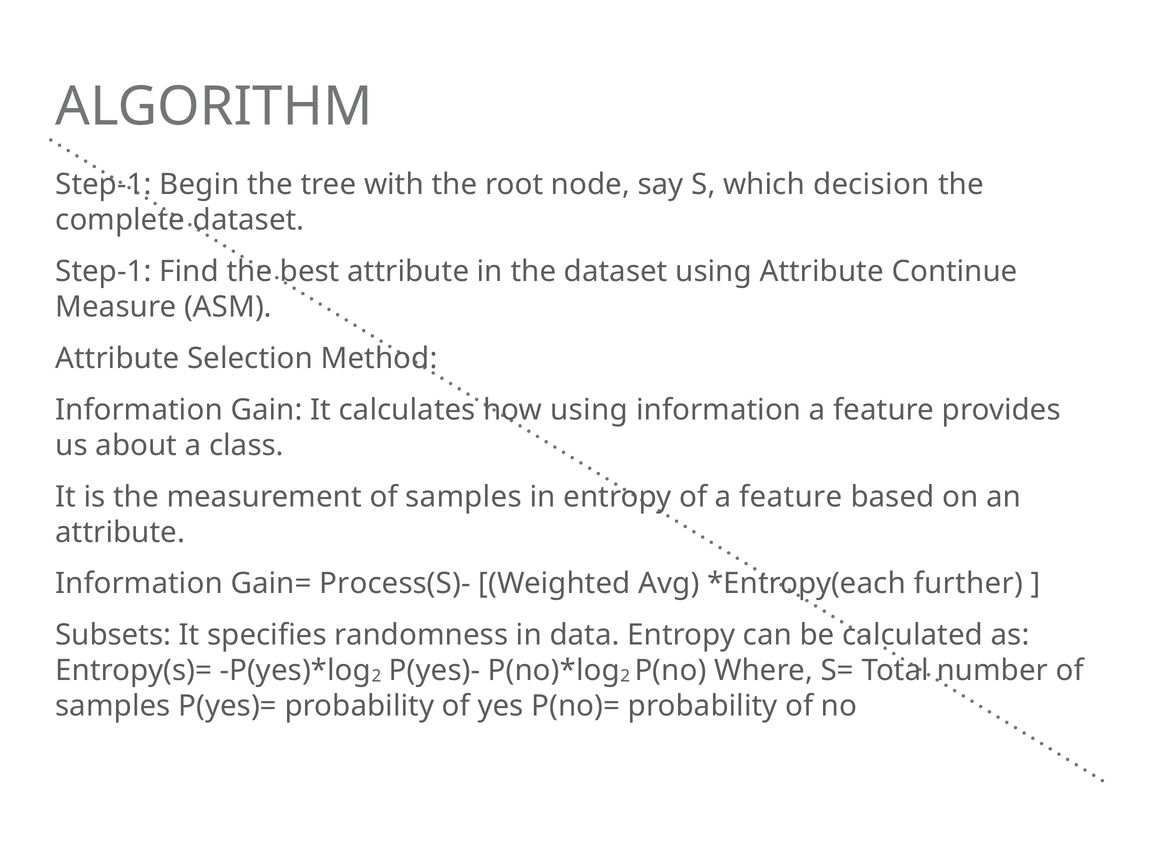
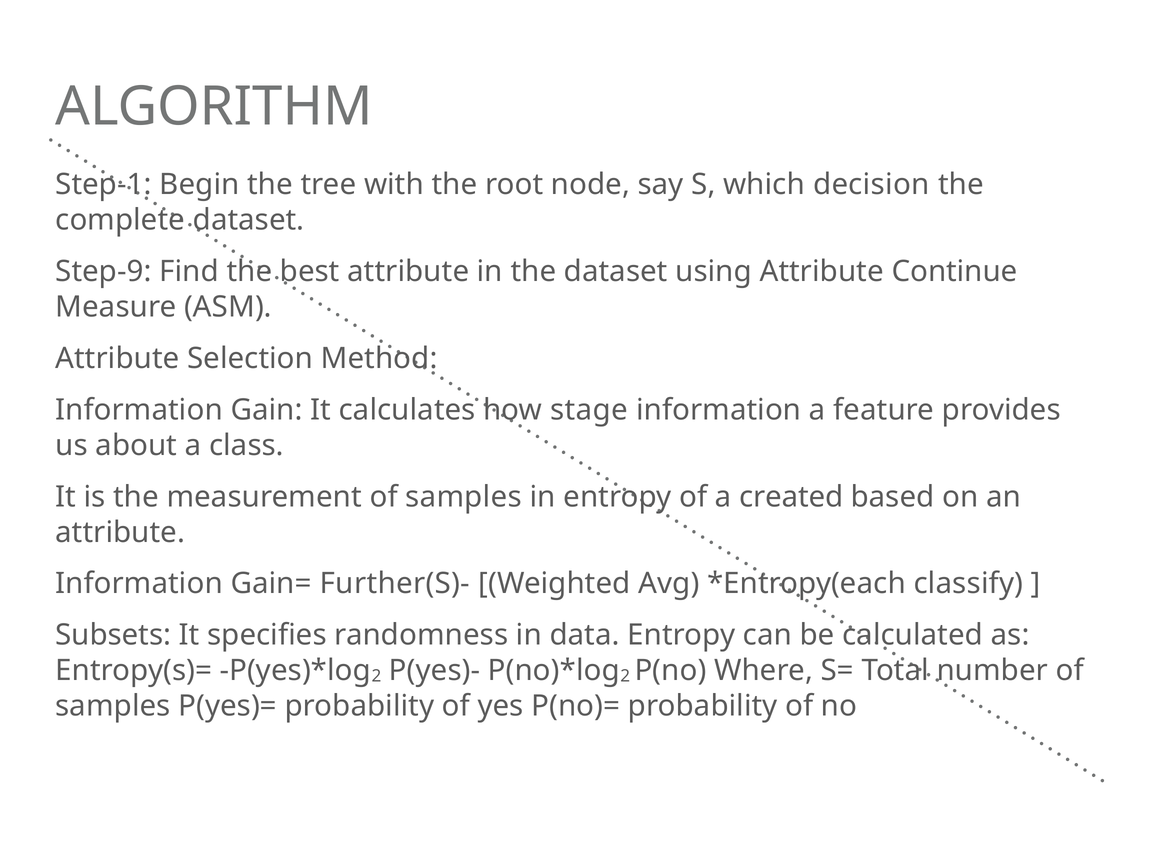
Step-1: Step-1 -> Step-9 (103, 272)
how using: using -> stage (589, 410)
of a feature: feature -> created (791, 497)
Process(S)-: Process(S)- -> Further(S)- (395, 584)
further: further -> classify (968, 584)
